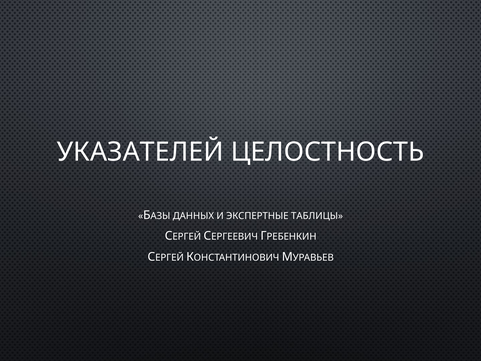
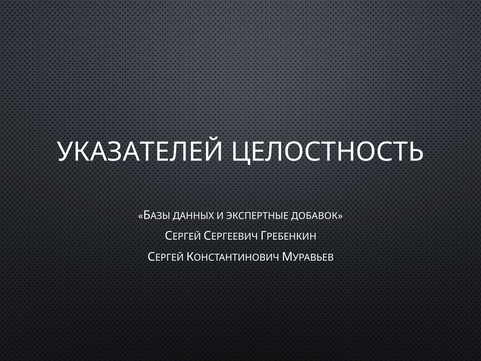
ТАБЛИЦЫ: ТАБЛИЦЫ -> ДОБАВОК (317, 216)
